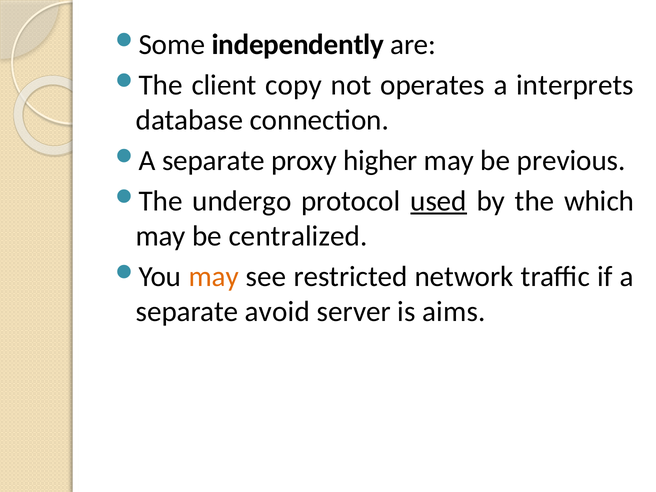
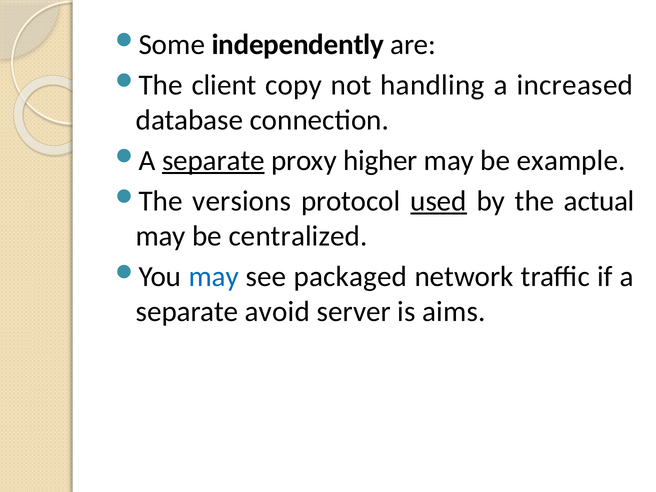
operates: operates -> handling (432, 85)
interprets: interprets -> increased (575, 85)
separate underline: none -> present (213, 161)
previous: previous -> example (571, 161)
undergo: undergo -> versions (242, 201)
which: which -> actual (599, 201)
may colour: orange -> blue (214, 277)
restricted: restricted -> packaged (350, 277)
